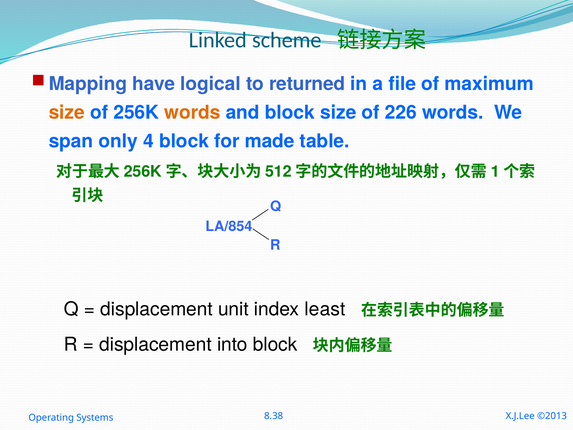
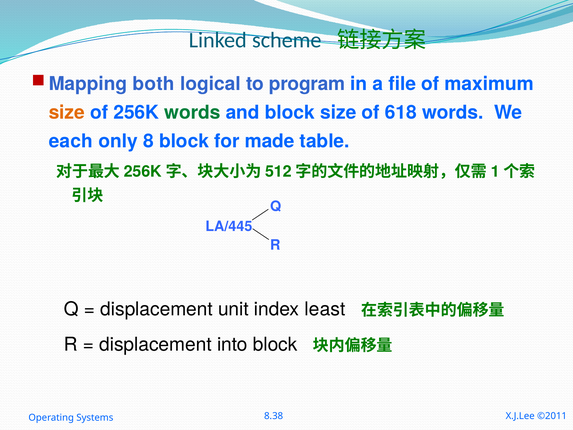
have: have -> both (154, 84)
returned: returned -> program (307, 84)
words colour: orange -> green (192, 113)
226: 226 -> 618 (401, 113)
span: span -> each (71, 141)
4: 4 -> 8 (148, 141)
LA/854: LA/854 -> LA/445 (229, 226)
©2013: ©2013 -> ©2011 (552, 416)
